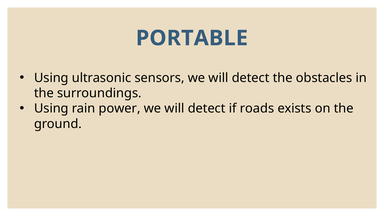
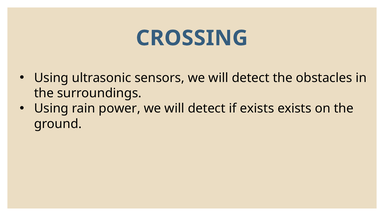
PORTABLE: PORTABLE -> CROSSING (192, 38)
if roads: roads -> exists (257, 109)
